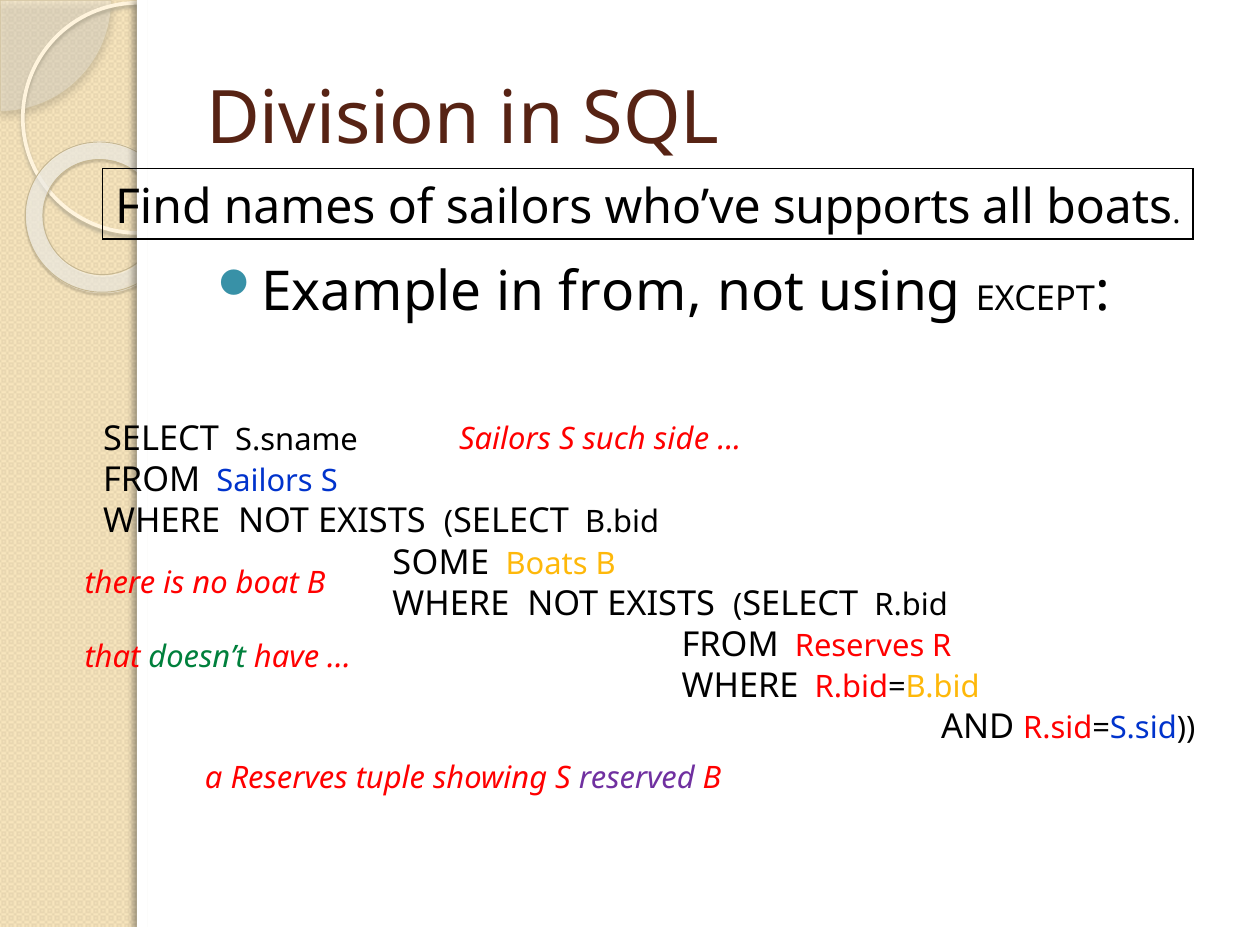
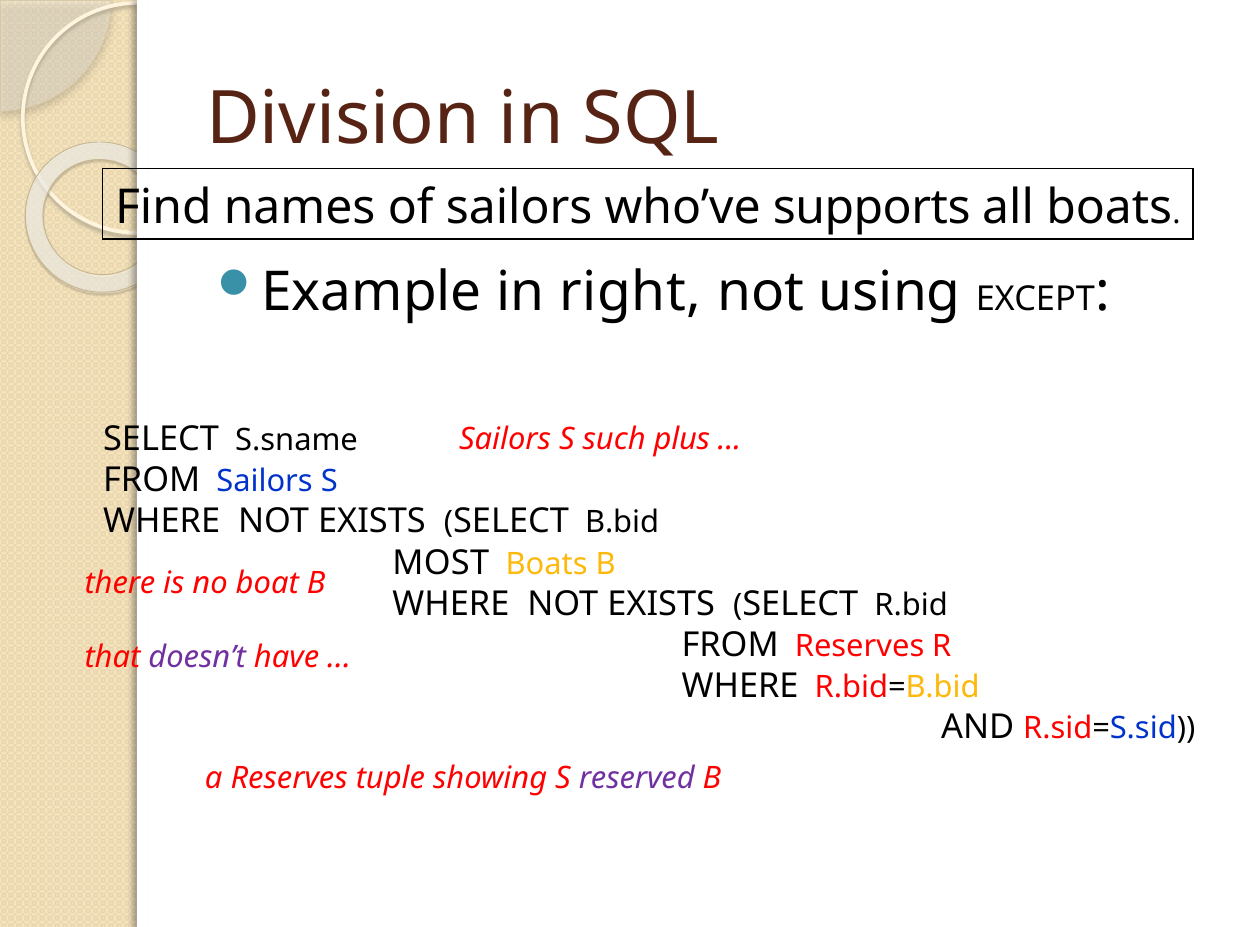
in from: from -> right (631, 292)
side: side -> plus (682, 439)
SOME: SOME -> MOST (441, 563)
doesn’t colour: green -> purple (197, 657)
